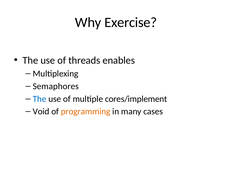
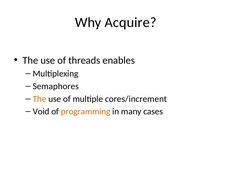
Exercise: Exercise -> Acquire (131, 22)
The colour: blue -> orange (40, 99)
cores/implement: cores/implement -> cores/increment (136, 99)
